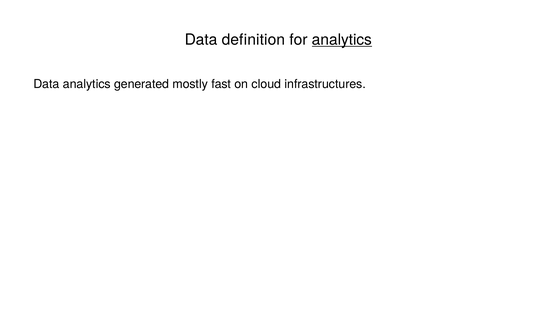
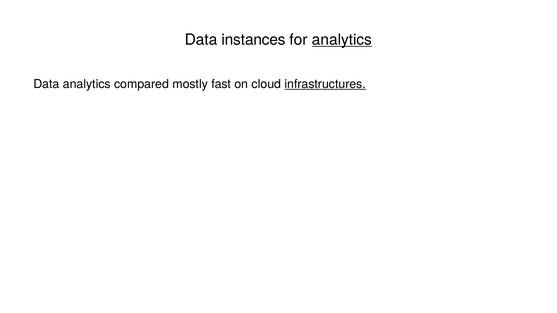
definition: definition -> instances (254, 40)
generated: generated -> compared (142, 84)
infrastructures underline: none -> present (325, 84)
